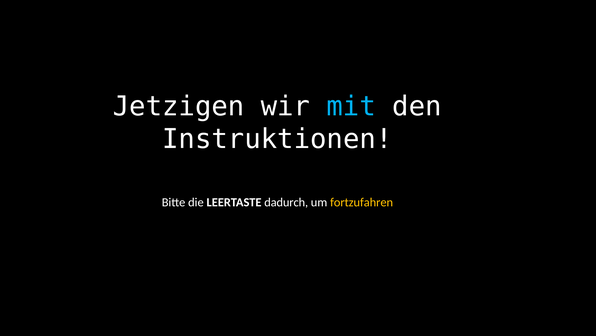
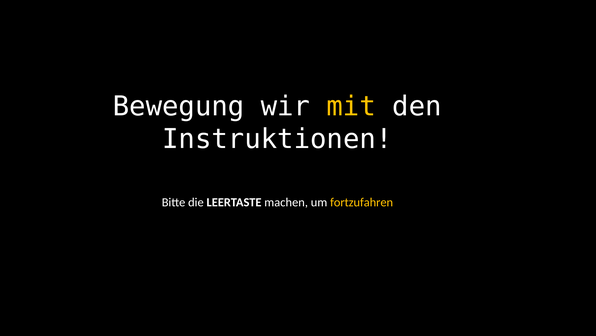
Jetzigen: Jetzigen -> Bewegung (179, 106)
mit colour: light blue -> yellow (351, 106)
dadurch: dadurch -> machen (286, 202)
